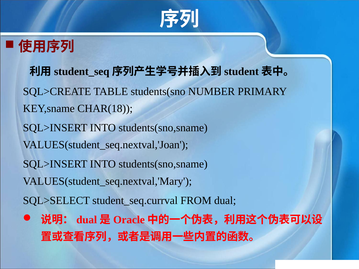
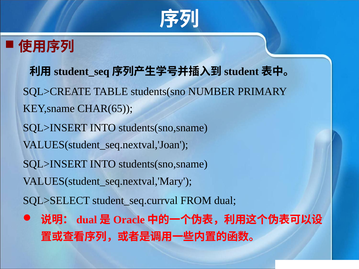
CHAR(18: CHAR(18 -> CHAR(65 (105, 109)
